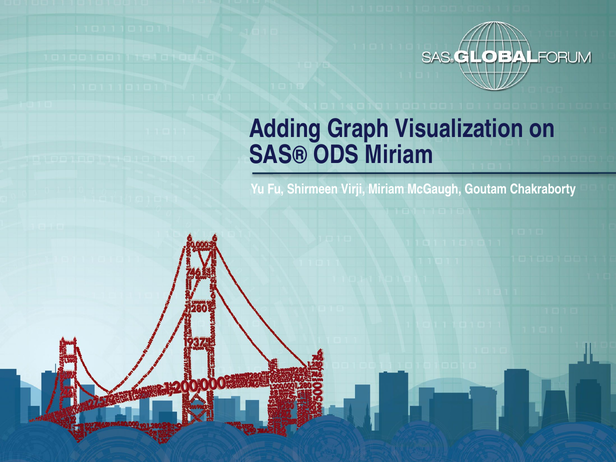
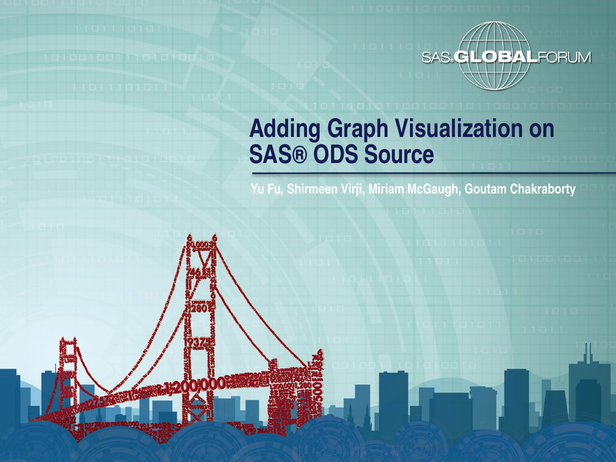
ODS Miriam: Miriam -> Source (399, 155)
